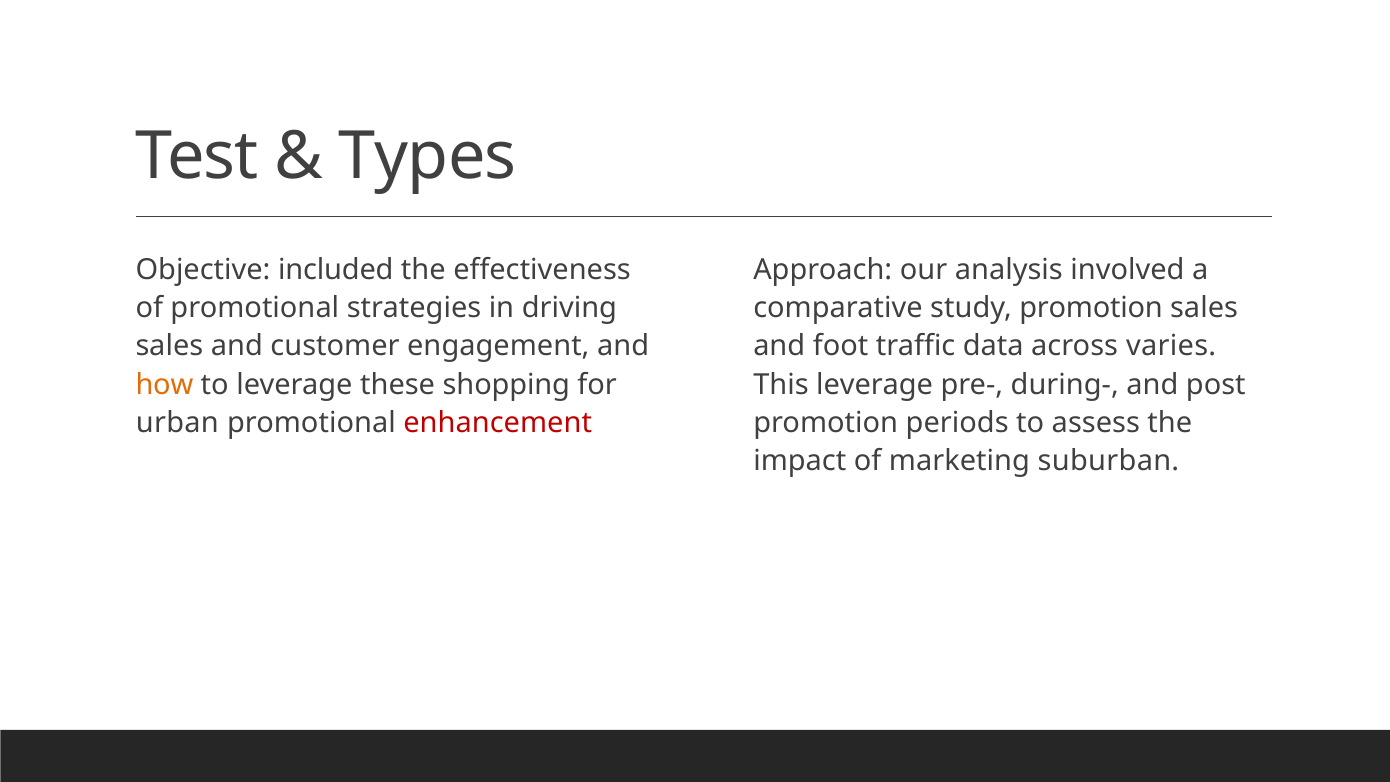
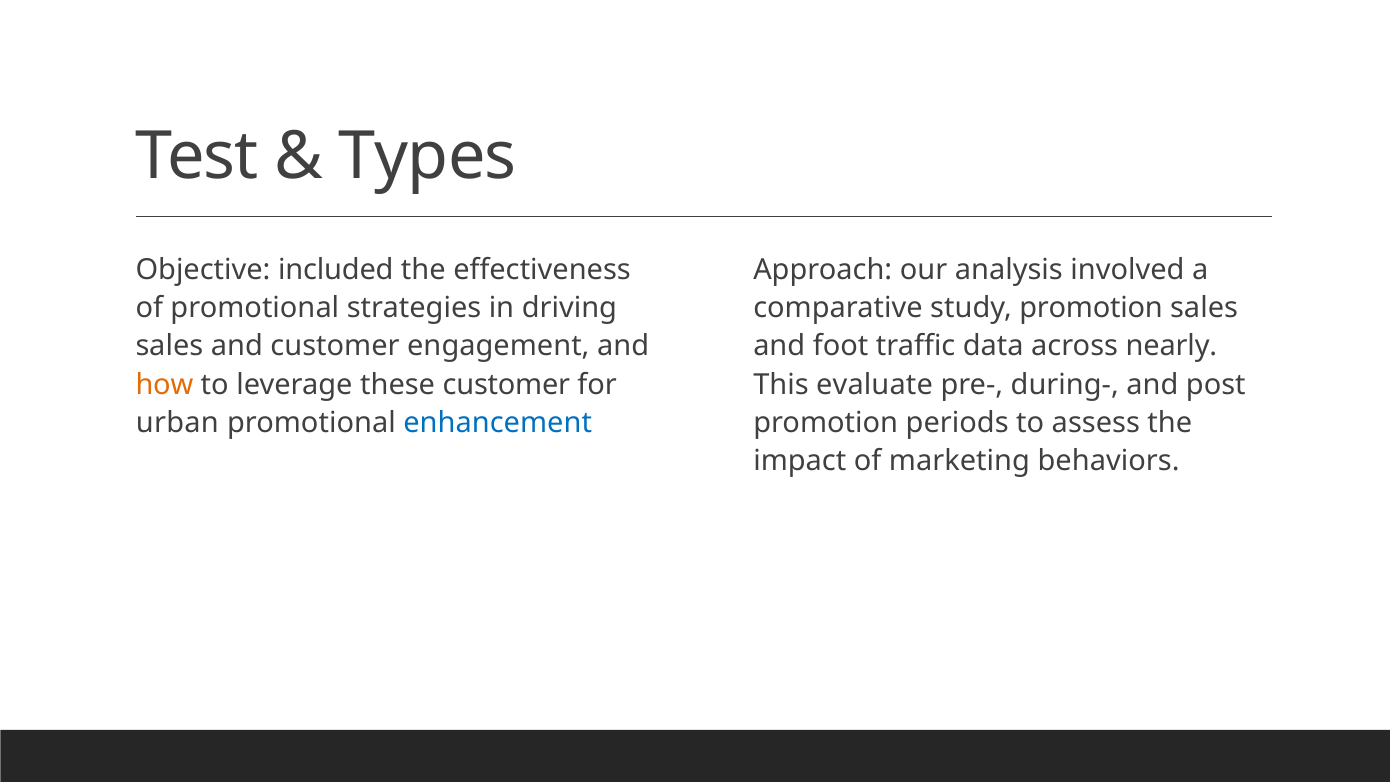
varies: varies -> nearly (1171, 346)
these shopping: shopping -> customer (506, 384)
This leverage: leverage -> evaluate (875, 384)
enhancement colour: red -> blue (498, 423)
suburban: suburban -> behaviors (1109, 461)
